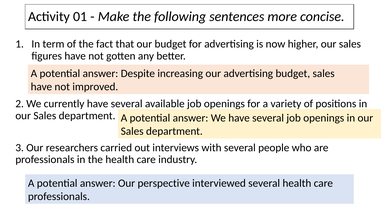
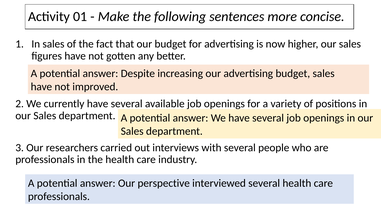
In term: term -> sales (53, 44)
